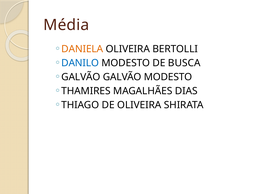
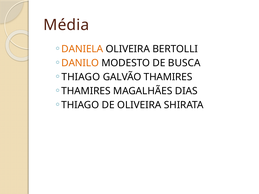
DANILO colour: blue -> orange (80, 63)
GALVÃO: GALVÃO -> THIAGO (81, 77)
GALVÃO MODESTO: MODESTO -> THAMIRES (168, 77)
